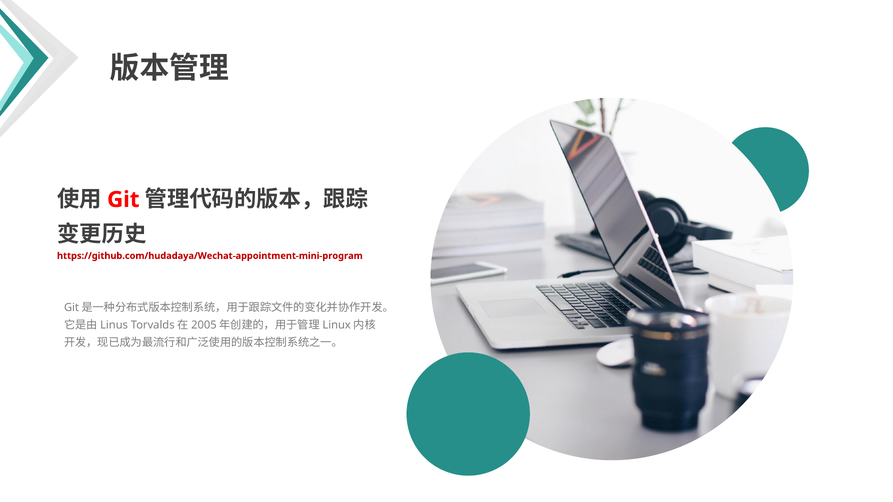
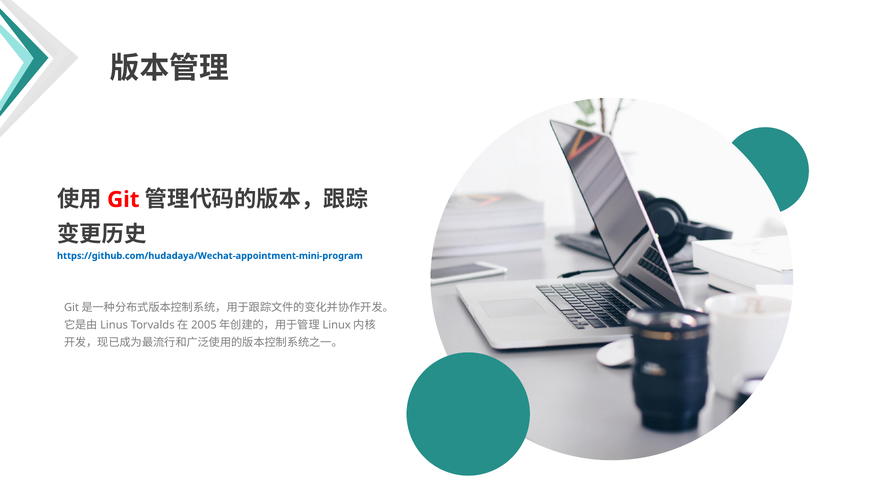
https://github.com/hudadaya/Wechat-appointment-mini-program colour: red -> blue (210, 256)
